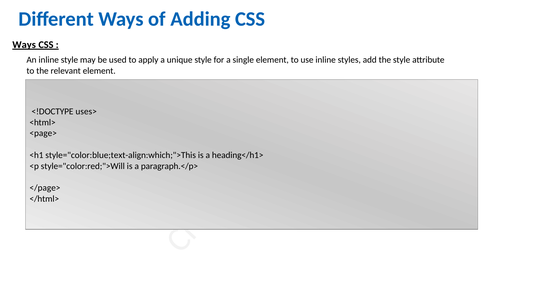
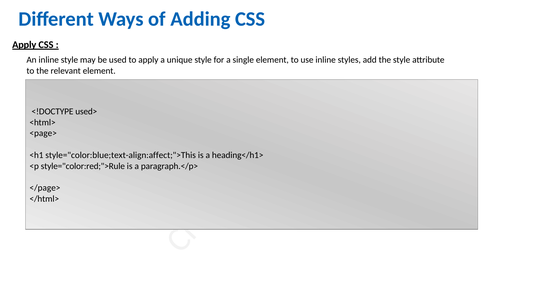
Ways: Ways -> Apply (24, 45)
uses>: uses> -> used> (86, 111)
style="color:blue;text-align:which;">This: style="color:blue;text-align:which;">This -> style="color:blue;text-align:affect;">This (121, 155)
style="color:red;">Will: style="color:red;">Will -> style="color:red;">Rule (83, 166)
